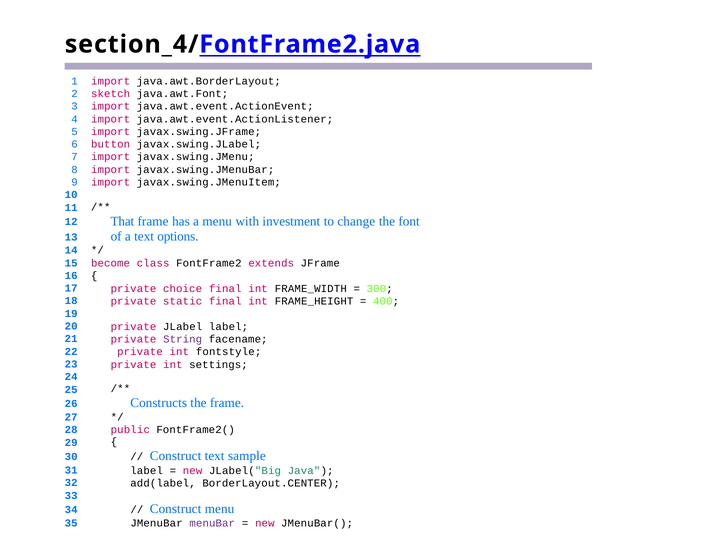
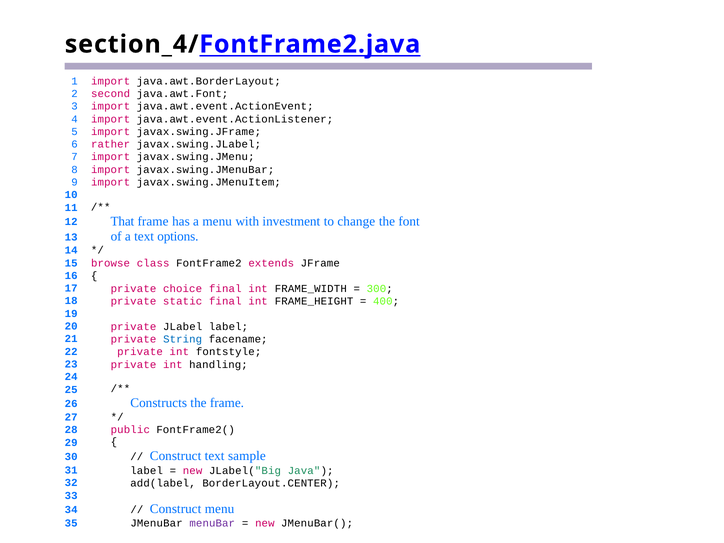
sketch: sketch -> second (111, 94)
button: button -> rather (111, 144)
become: become -> browse (111, 263)
String colour: purple -> blue (183, 339)
settings: settings -> handling (218, 365)
